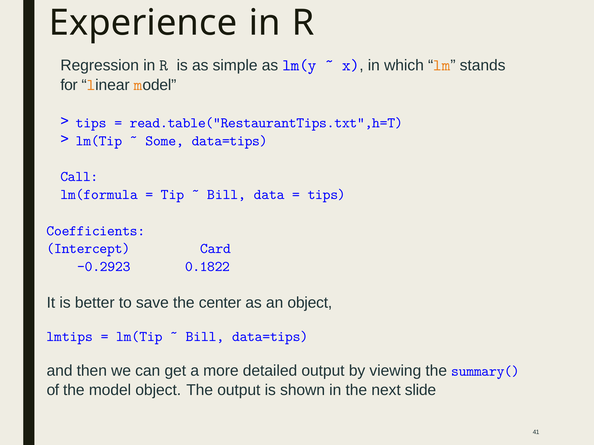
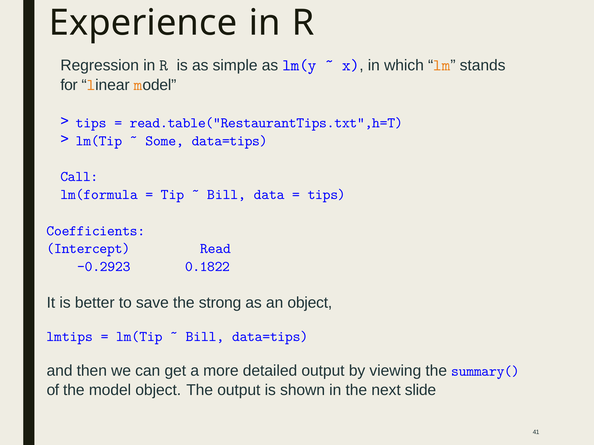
Card: Card -> Read (216, 249)
center: center -> strong (220, 303)
